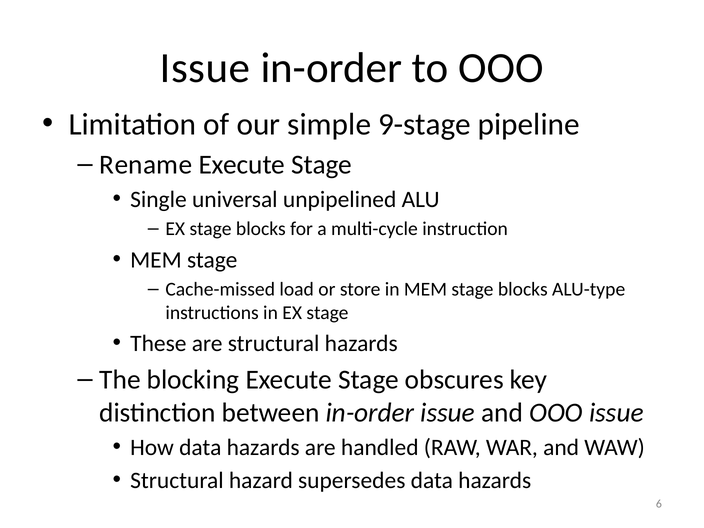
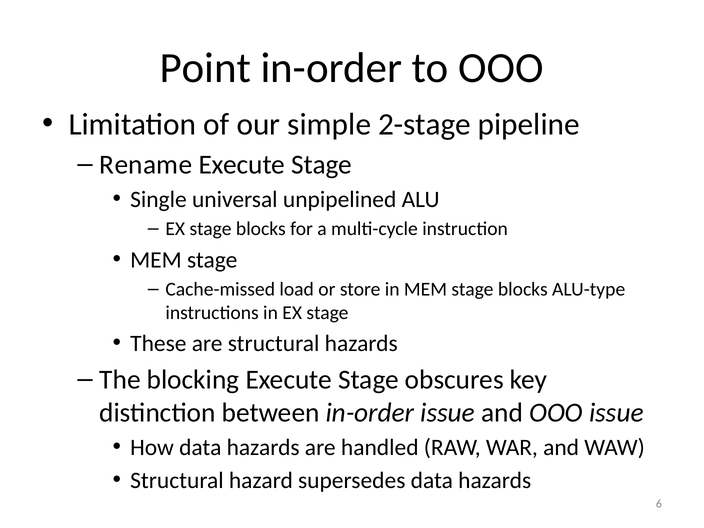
Issue: Issue -> Point (205, 68)
9-stage: 9-stage -> 2-stage (424, 124)
